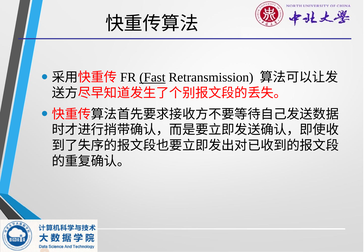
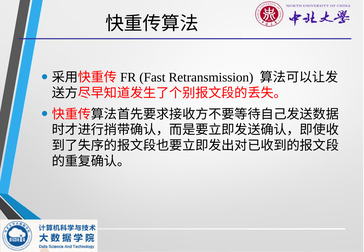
Fast underline: present -> none (152, 77)
